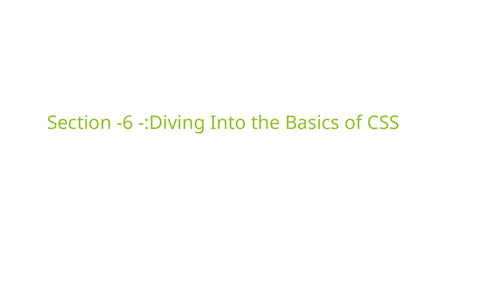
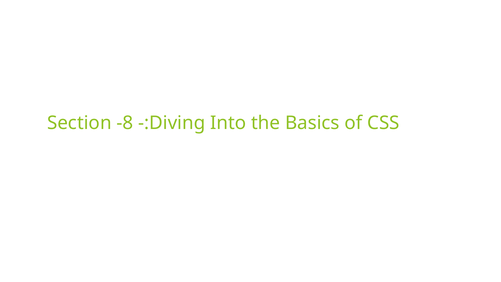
-6: -6 -> -8 (125, 123)
